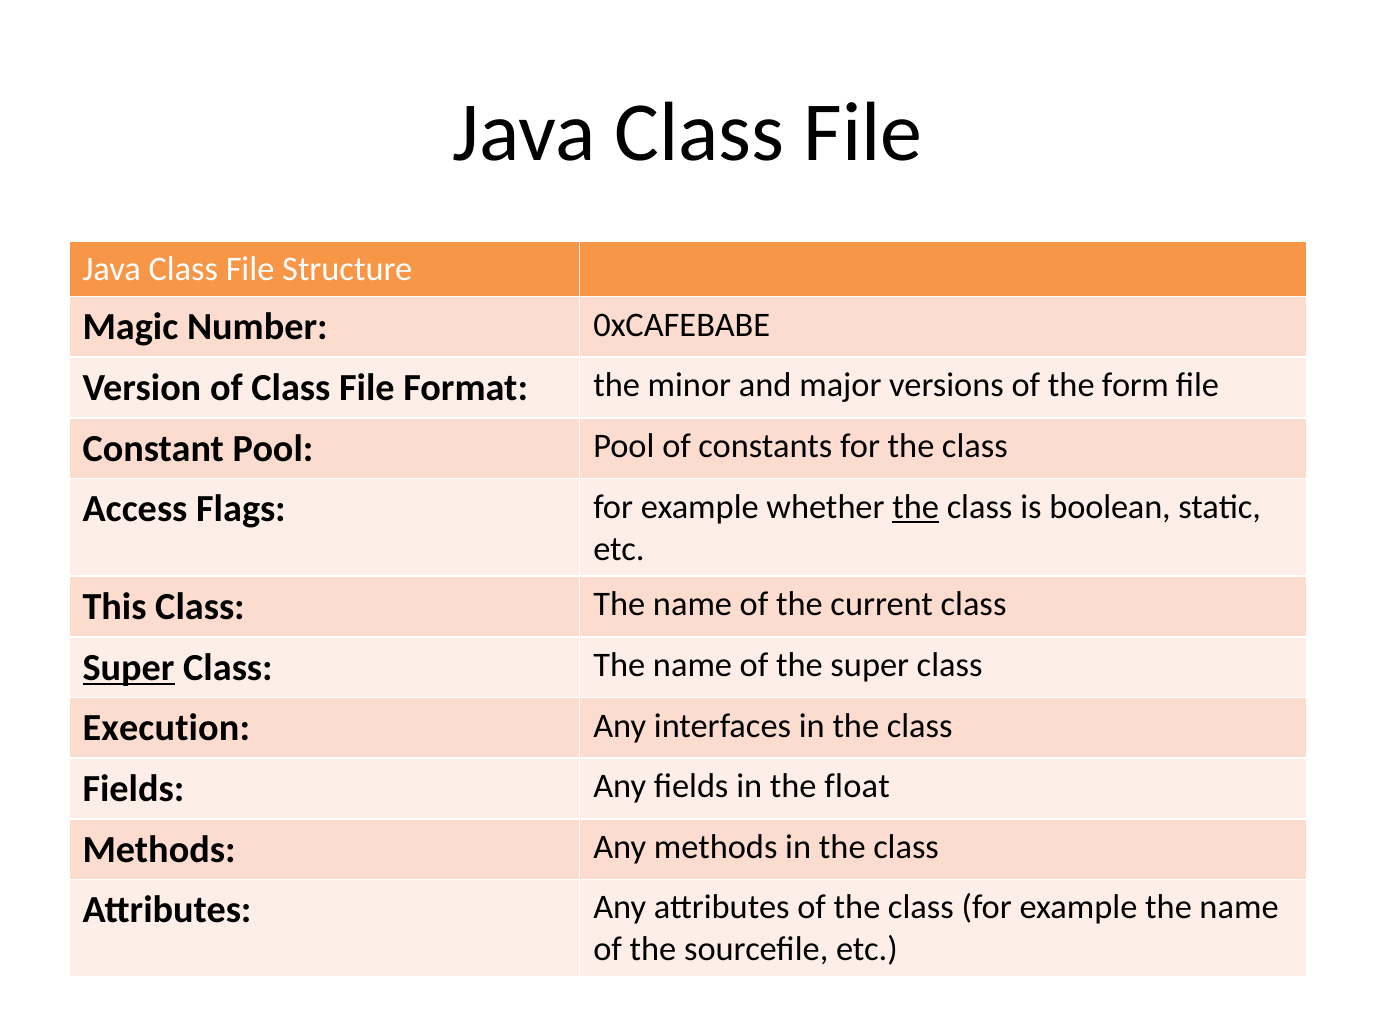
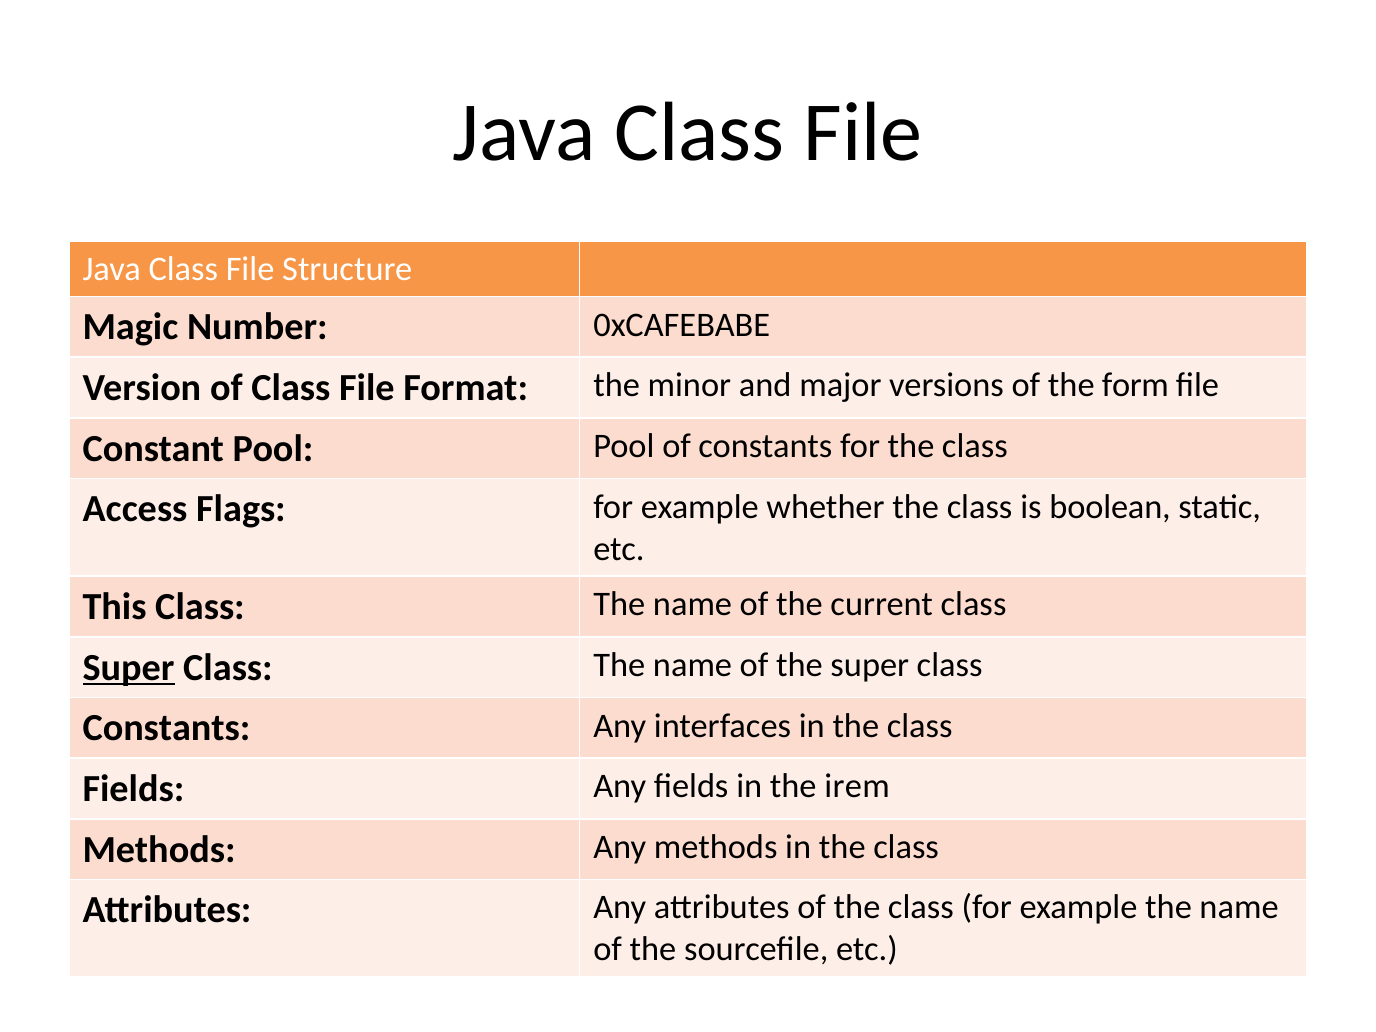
the underline: present -> none (916, 507)
Execution: Execution -> Constants (166, 728)
float: float -> irem (857, 786)
